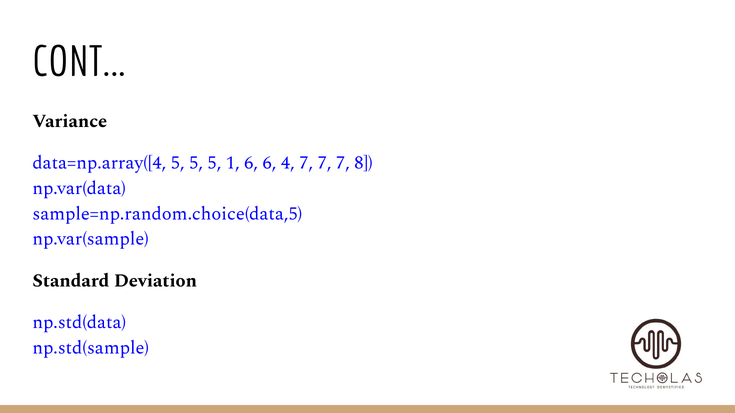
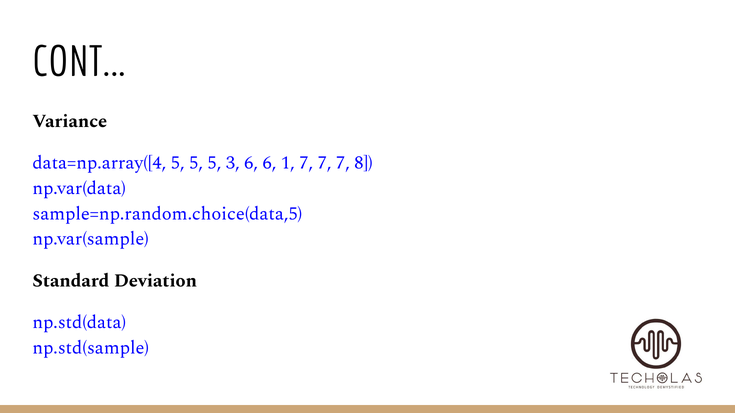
1: 1 -> 3 (233, 163)
4: 4 -> 1 (288, 163)
